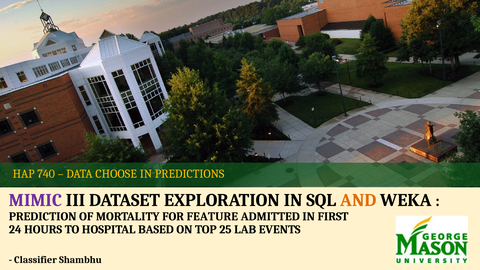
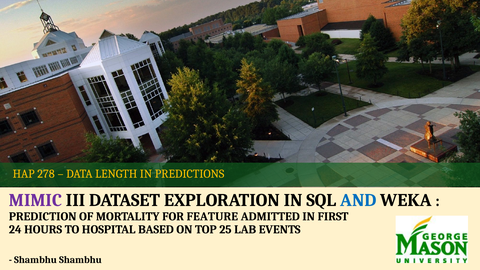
740: 740 -> 278 (46, 174)
CHOOSE: CHOOSE -> LENGTH (116, 174)
AND colour: orange -> blue (358, 200)
Classifier: Classifier -> Shambhu (36, 260)
